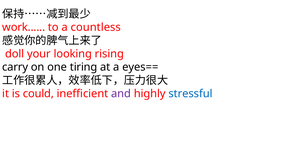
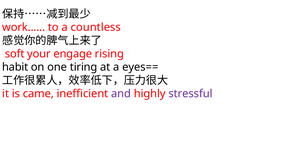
doll: doll -> soft (15, 54)
looking: looking -> engage (73, 54)
carry: carry -> habit (15, 67)
could: could -> came (38, 94)
stressful colour: blue -> purple (190, 94)
